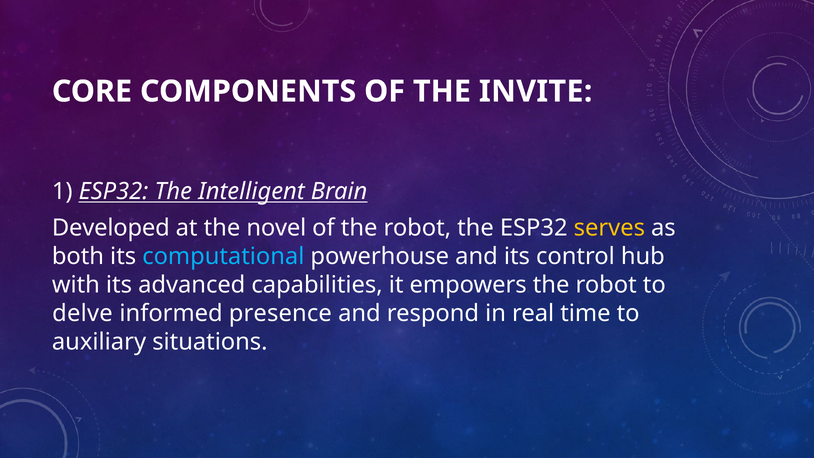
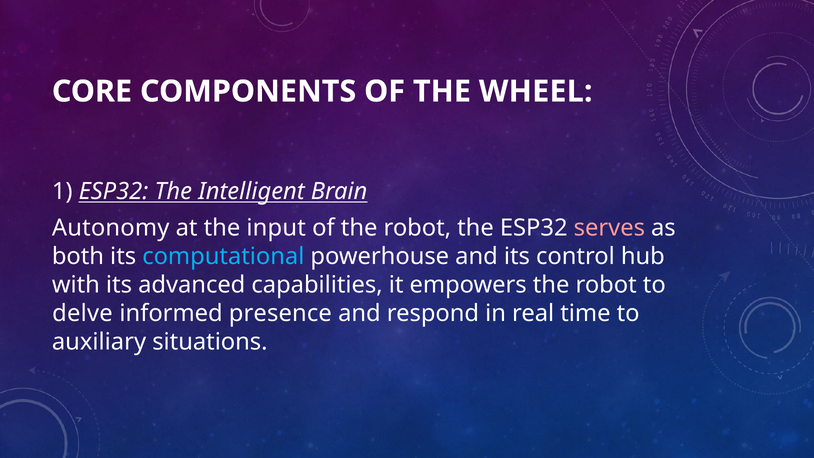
INVITE: INVITE -> WHEEL (536, 91)
Developed: Developed -> Autonomy (111, 228)
novel: novel -> input (276, 228)
serves colour: yellow -> pink (609, 228)
